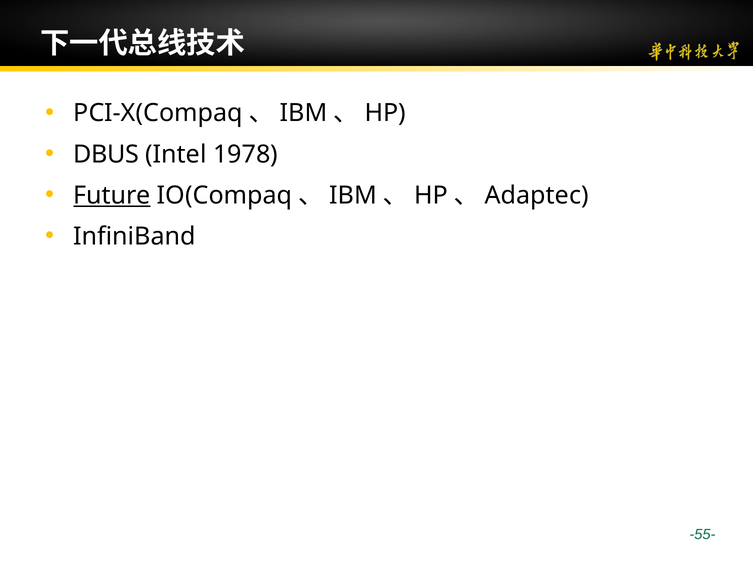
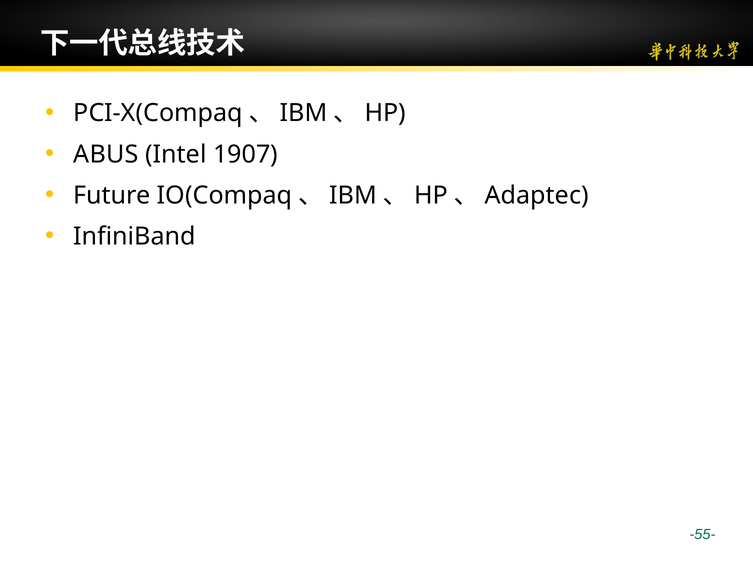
DBUS: DBUS -> ABUS (106, 154)
1978: 1978 -> 1907 (246, 154)
Future underline: present -> none (112, 196)
